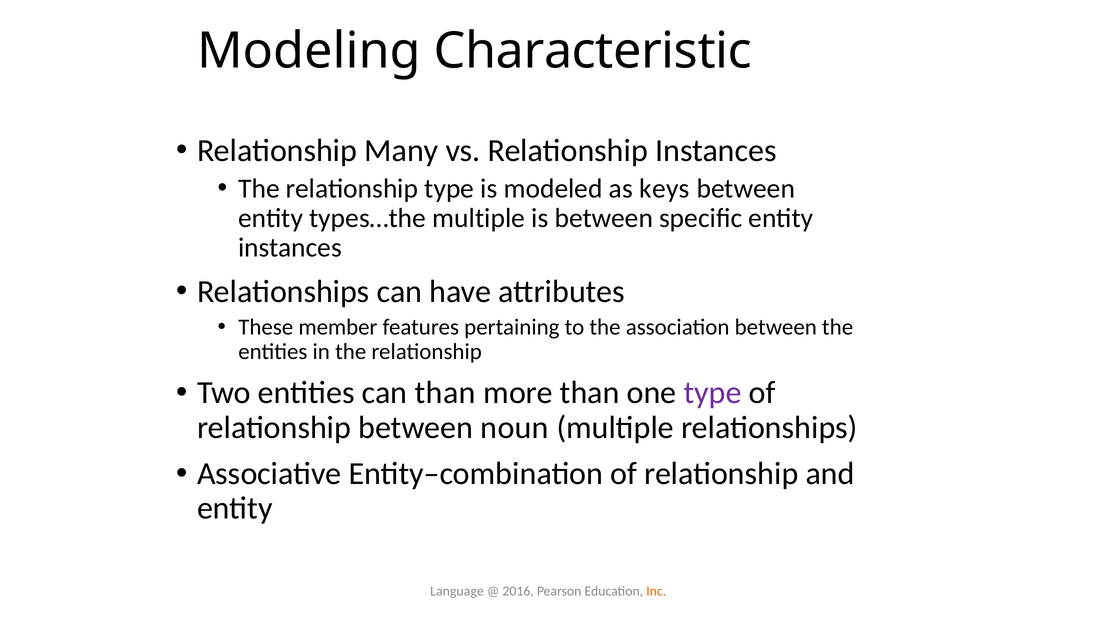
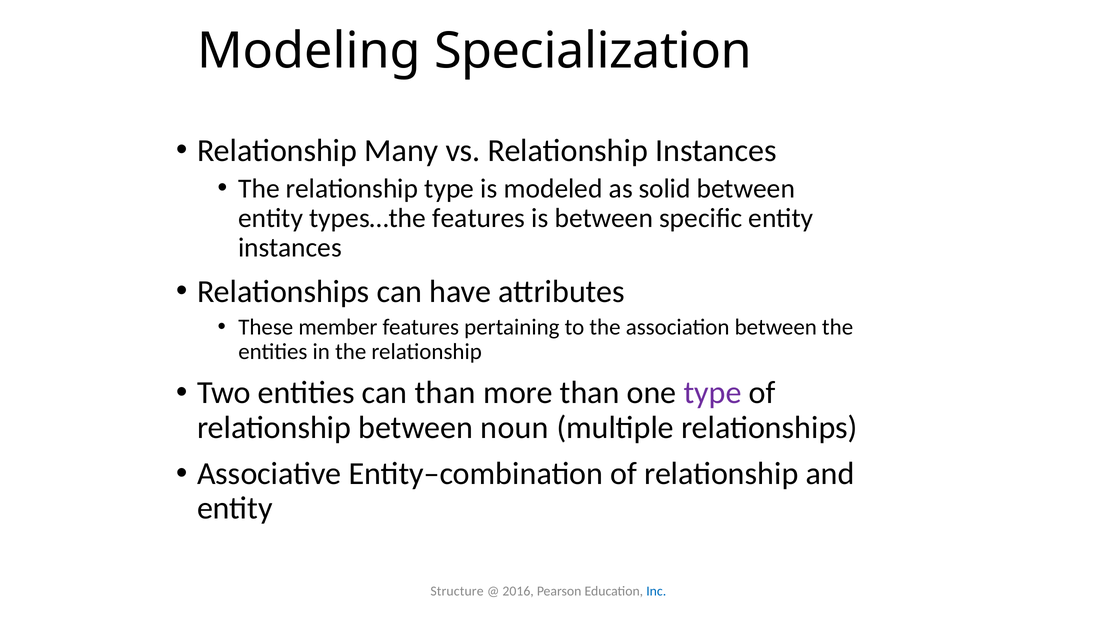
Characteristic: Characteristic -> Specialization (593, 51)
keys: keys -> solid (665, 188)
types…the multiple: multiple -> features (479, 218)
Language: Language -> Structure (457, 591)
Inc colour: orange -> blue (656, 591)
